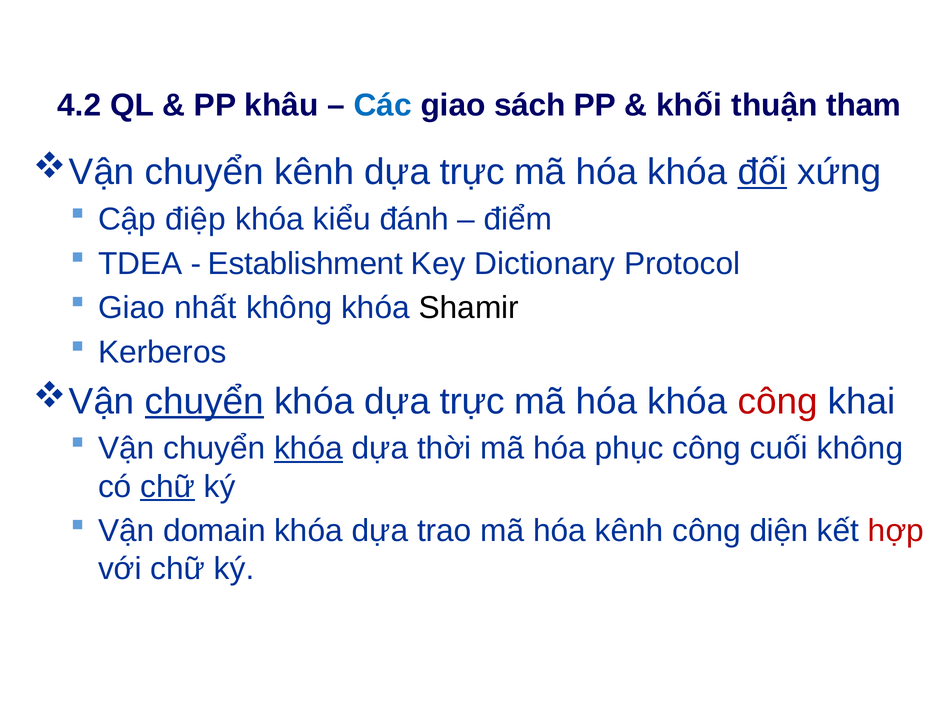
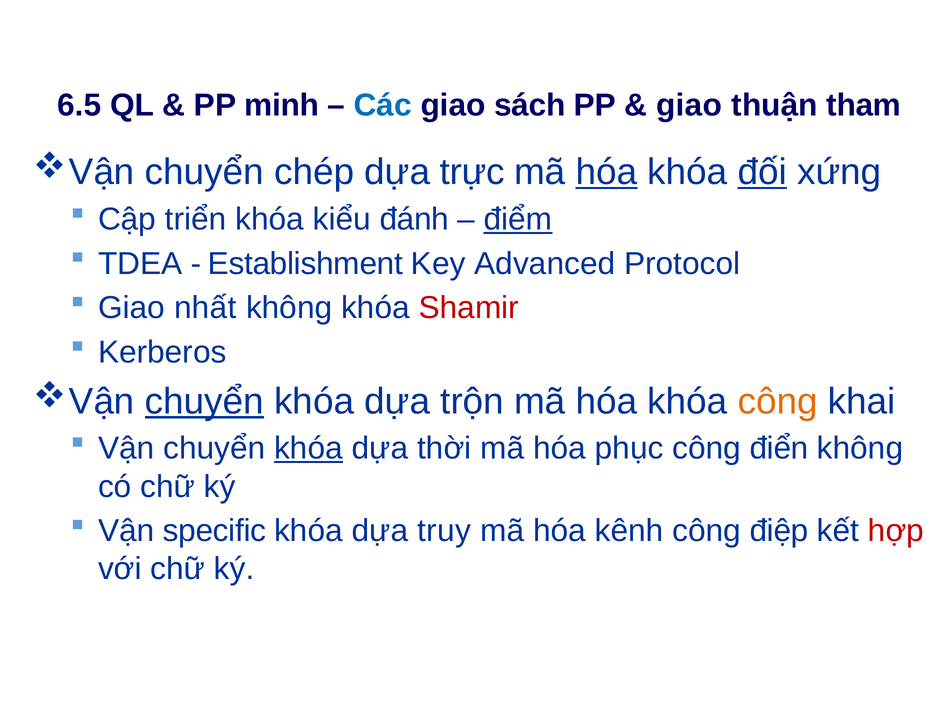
4.2: 4.2 -> 6.5 (79, 105)
khâu: khâu -> minh (282, 105)
khối: khối -> giao (689, 105)
chuyển kênh: kênh -> chép (314, 172)
hóa underline: none -> present (606, 172)
điệp: điệp -> triển (196, 219)
điểm underline: none -> present (518, 219)
Dictionary: Dictionary -> Advanced (545, 264)
Shamir colour: black -> red (469, 308)
khóa dựa trực: trực -> trộn (472, 401)
công colour: red -> orange (778, 401)
cuối: cuối -> điển (779, 449)
chữ underline: present -> none (168, 487)
domain: domain -> specific (214, 531)
trao: trao -> truy (444, 531)
diện: diện -> điệp (779, 531)
